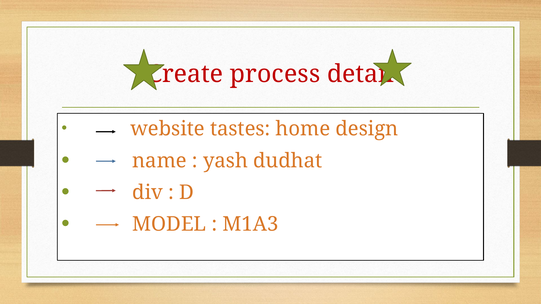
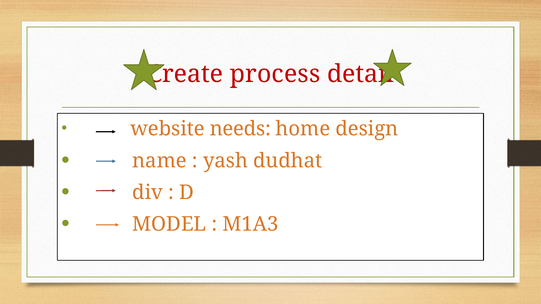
tastes: tastes -> needs (240, 129)
